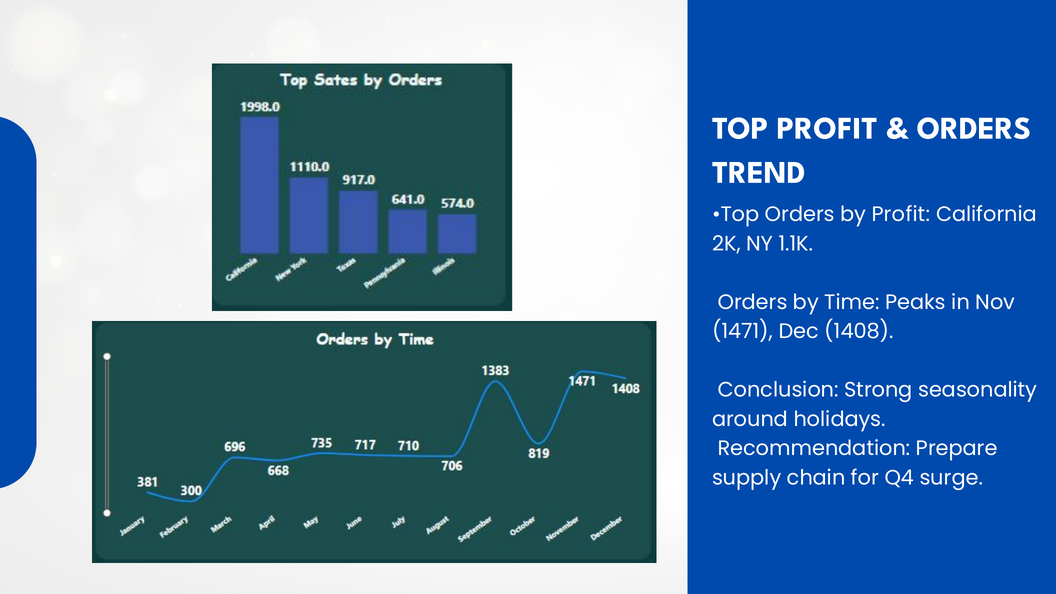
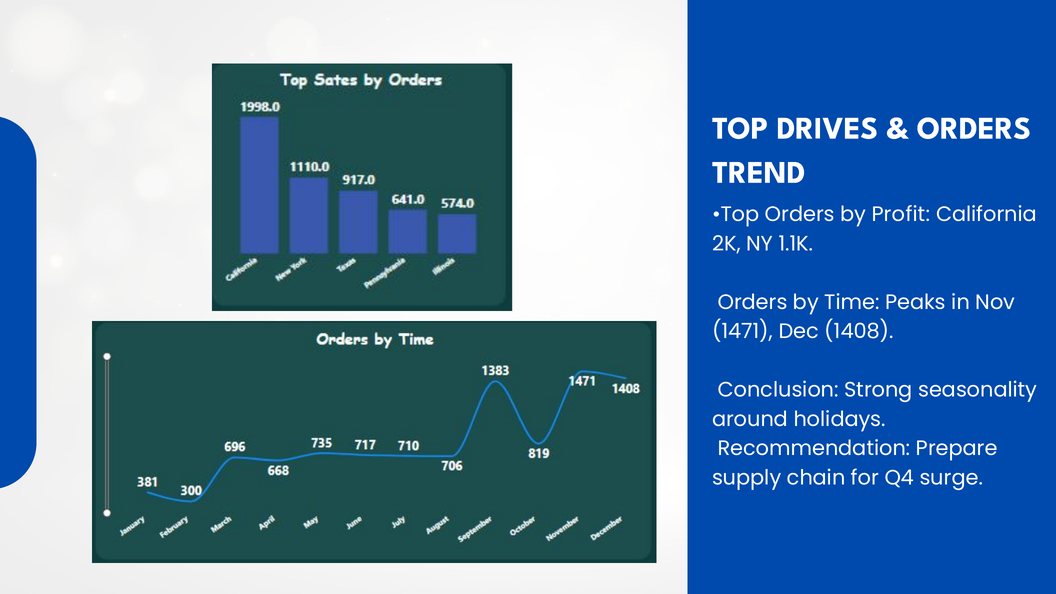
TOP PROFIT: PROFIT -> DRIVES (827, 128)
